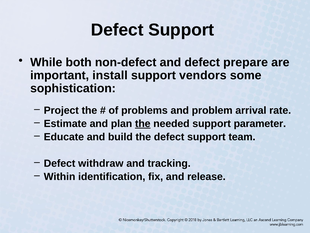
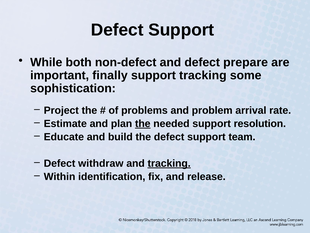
install: install -> finally (110, 75)
support vendors: vendors -> tracking (203, 75)
parameter: parameter -> resolution (260, 123)
tracking underline: none -> present (169, 163)
